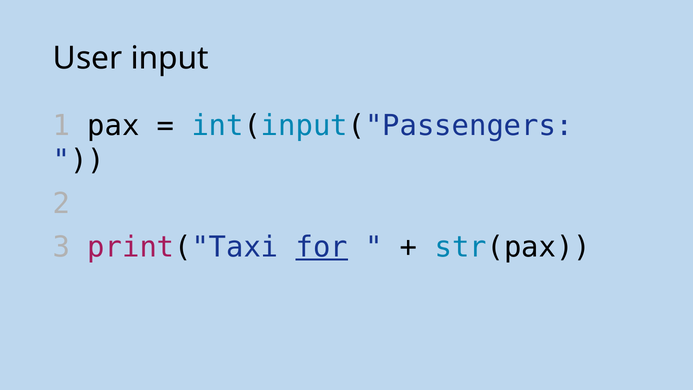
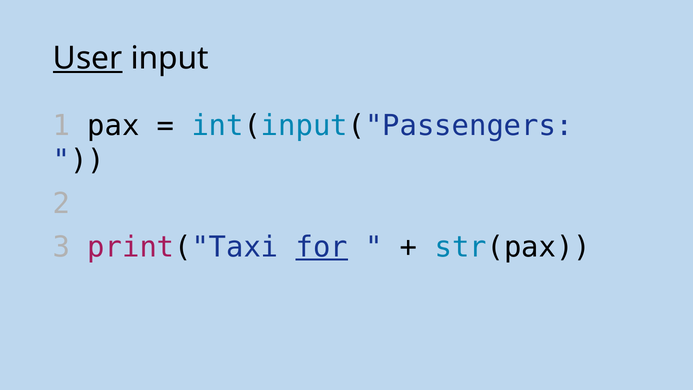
User underline: none -> present (88, 58)
